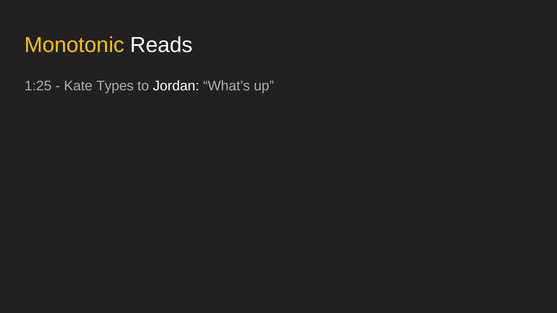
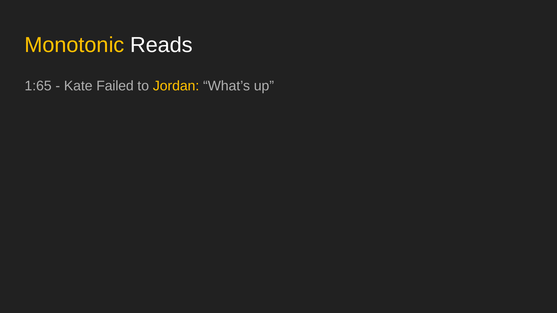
1:25: 1:25 -> 1:65 (38, 86)
Types: Types -> Failed (115, 86)
Jordan colour: white -> yellow (176, 86)
